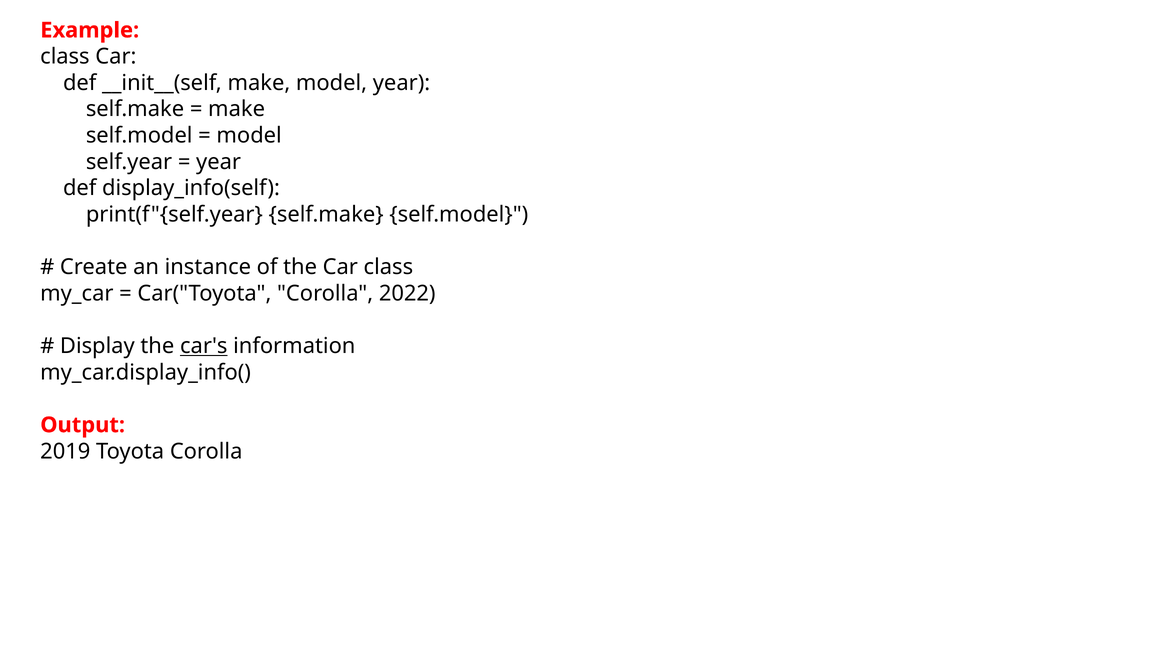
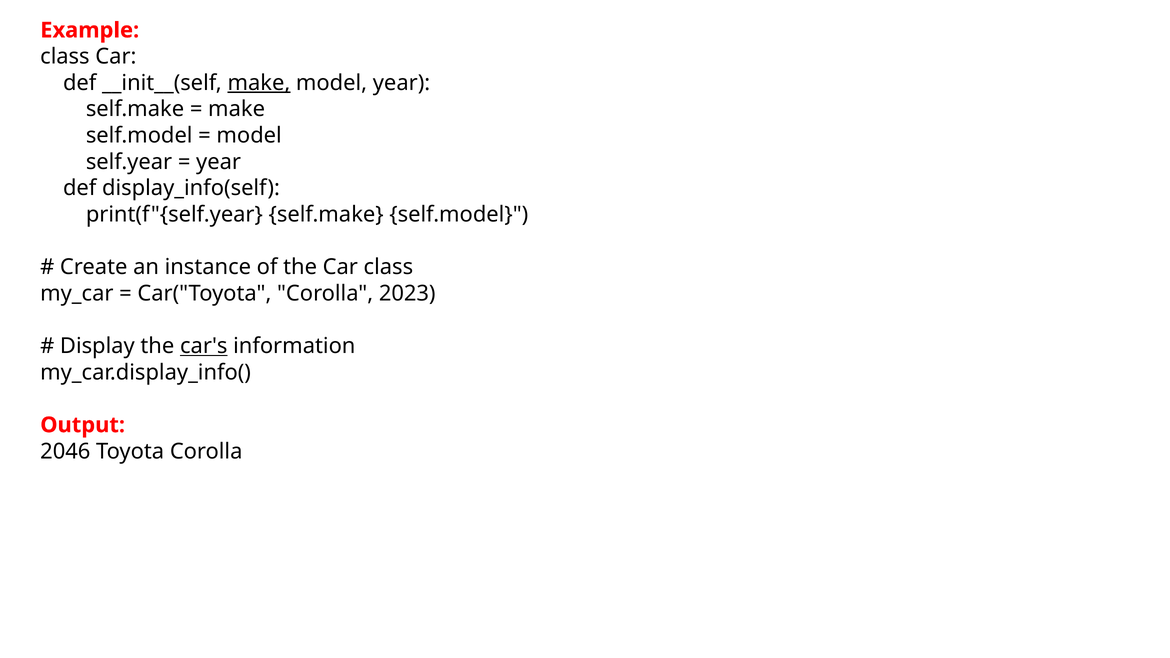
make underline: none -> present (259, 83)
2022: 2022 -> 2023 (407, 293)
2019: 2019 -> 2046 (65, 451)
